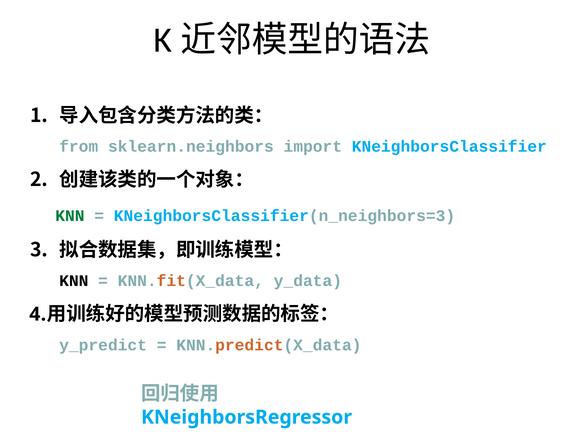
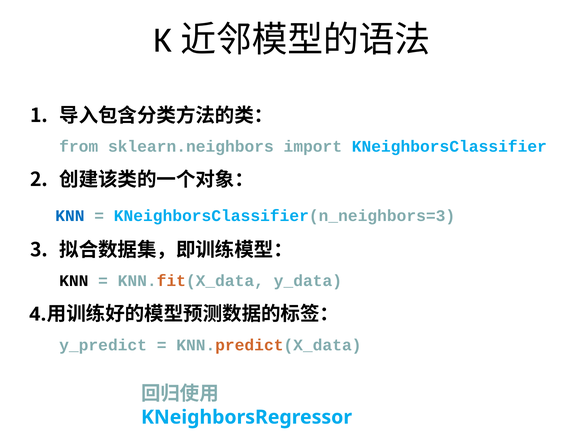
KNN colour: green -> blue (70, 216)
